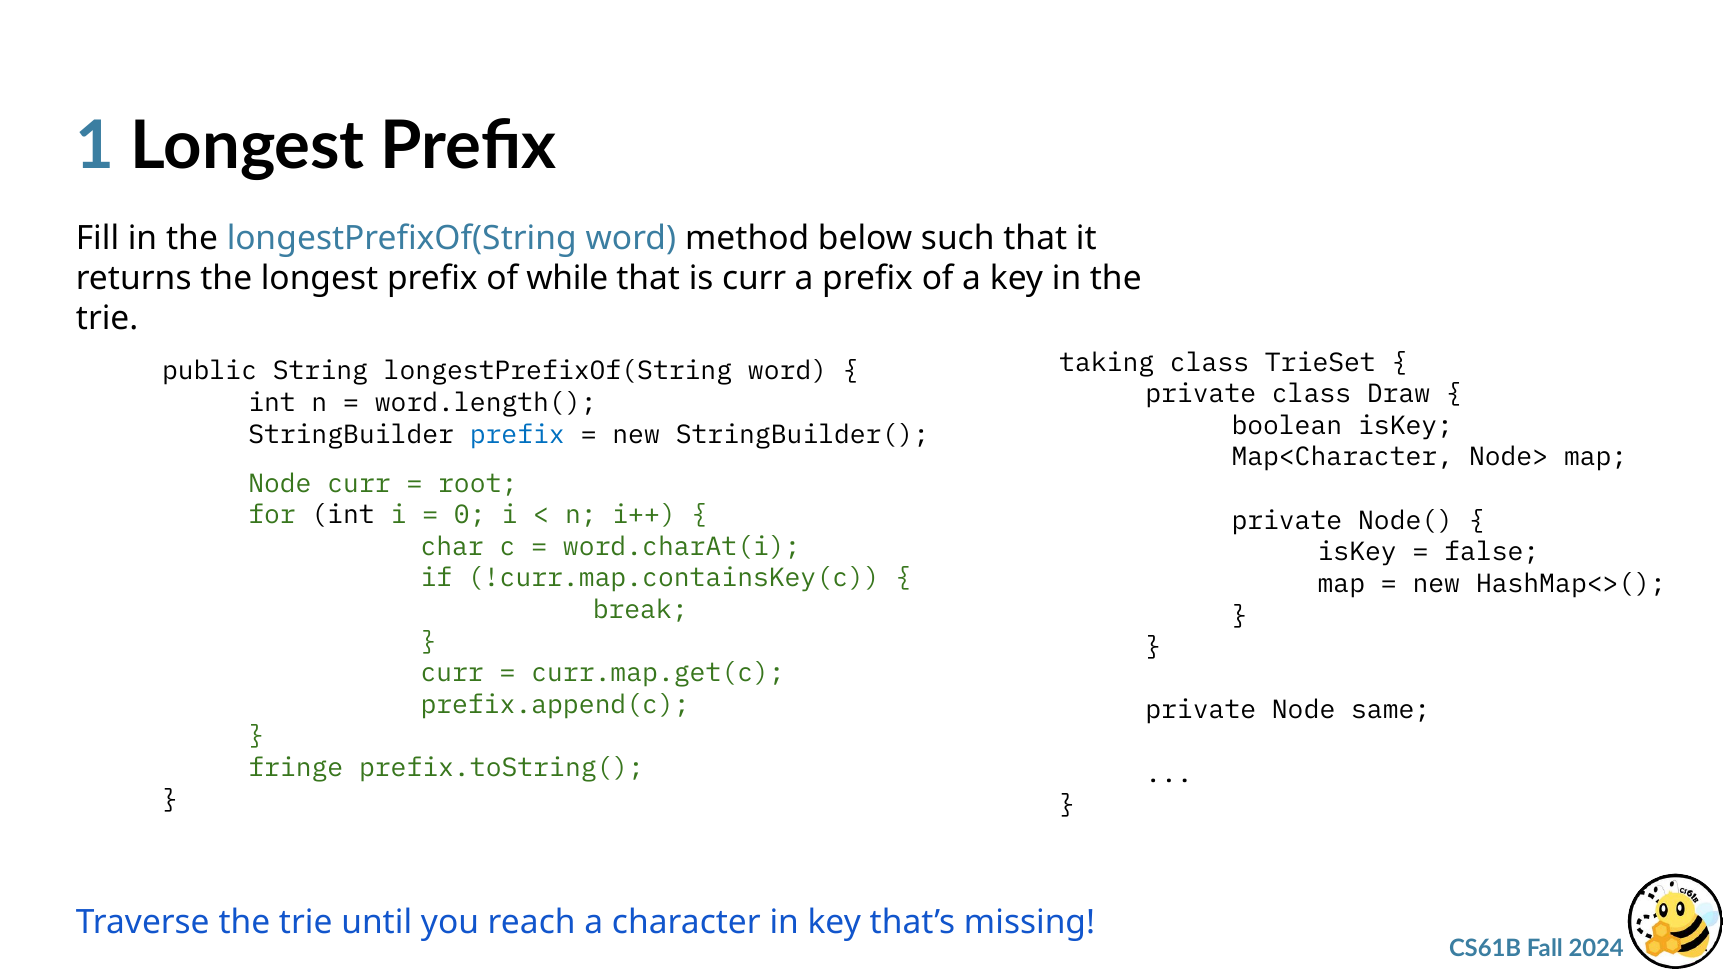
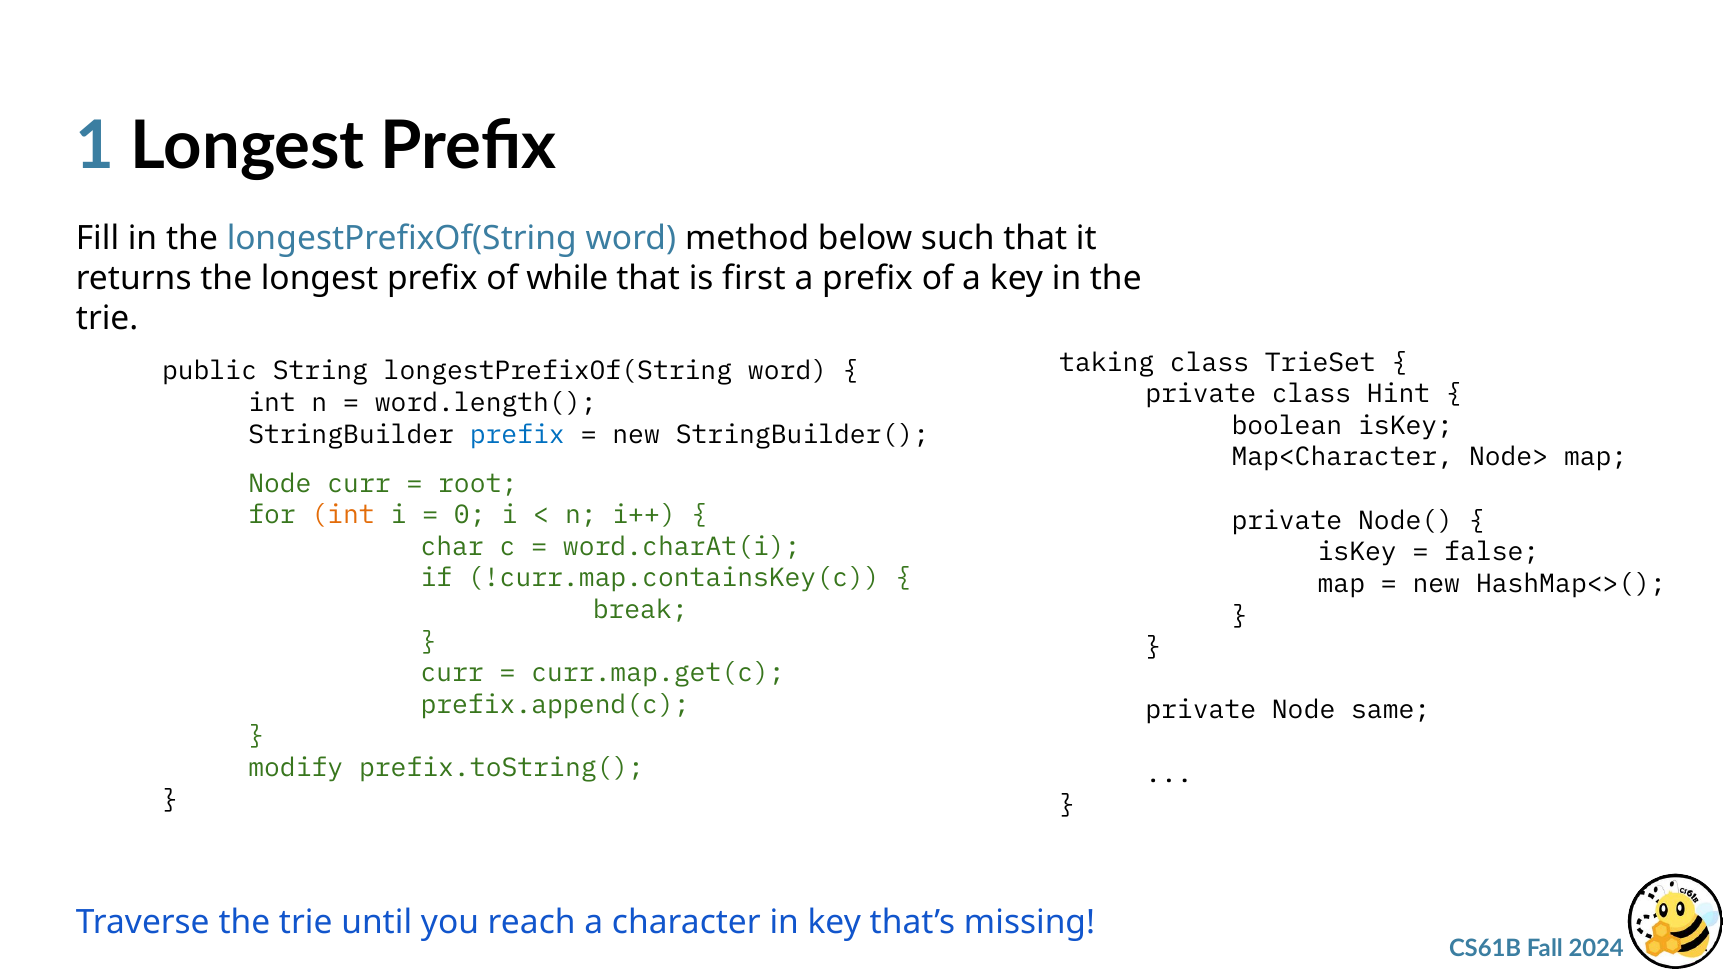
is curr: curr -> first (754, 279)
Draw: Draw -> Hint (1399, 394)
int colour: black -> orange (343, 515)
fringe: fringe -> modify (296, 768)
